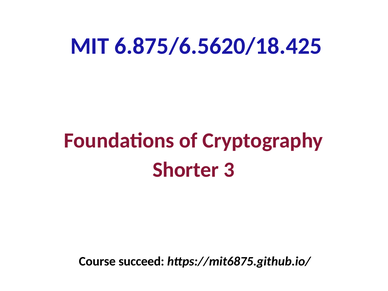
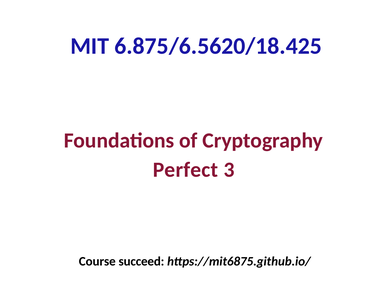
Shorter: Shorter -> Perfect (185, 170)
